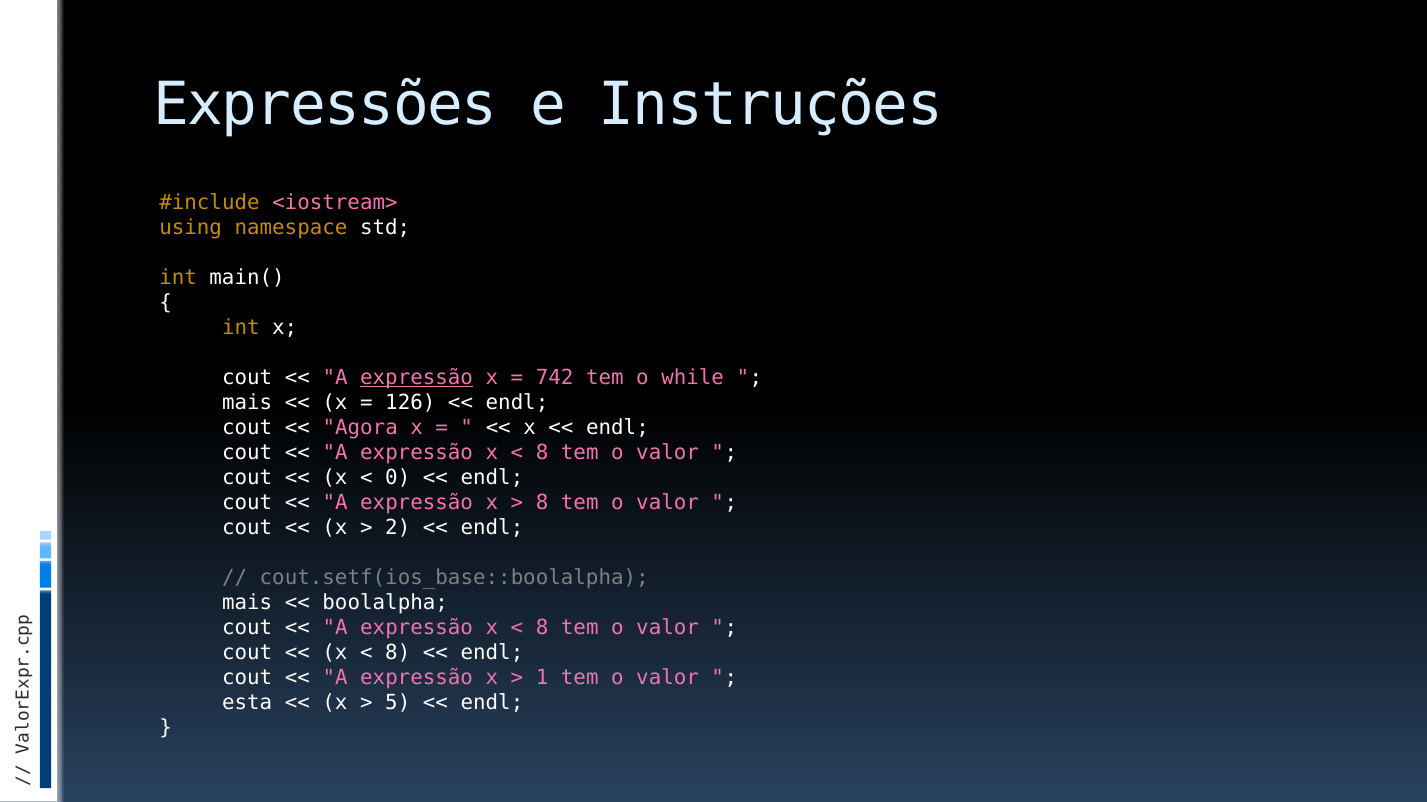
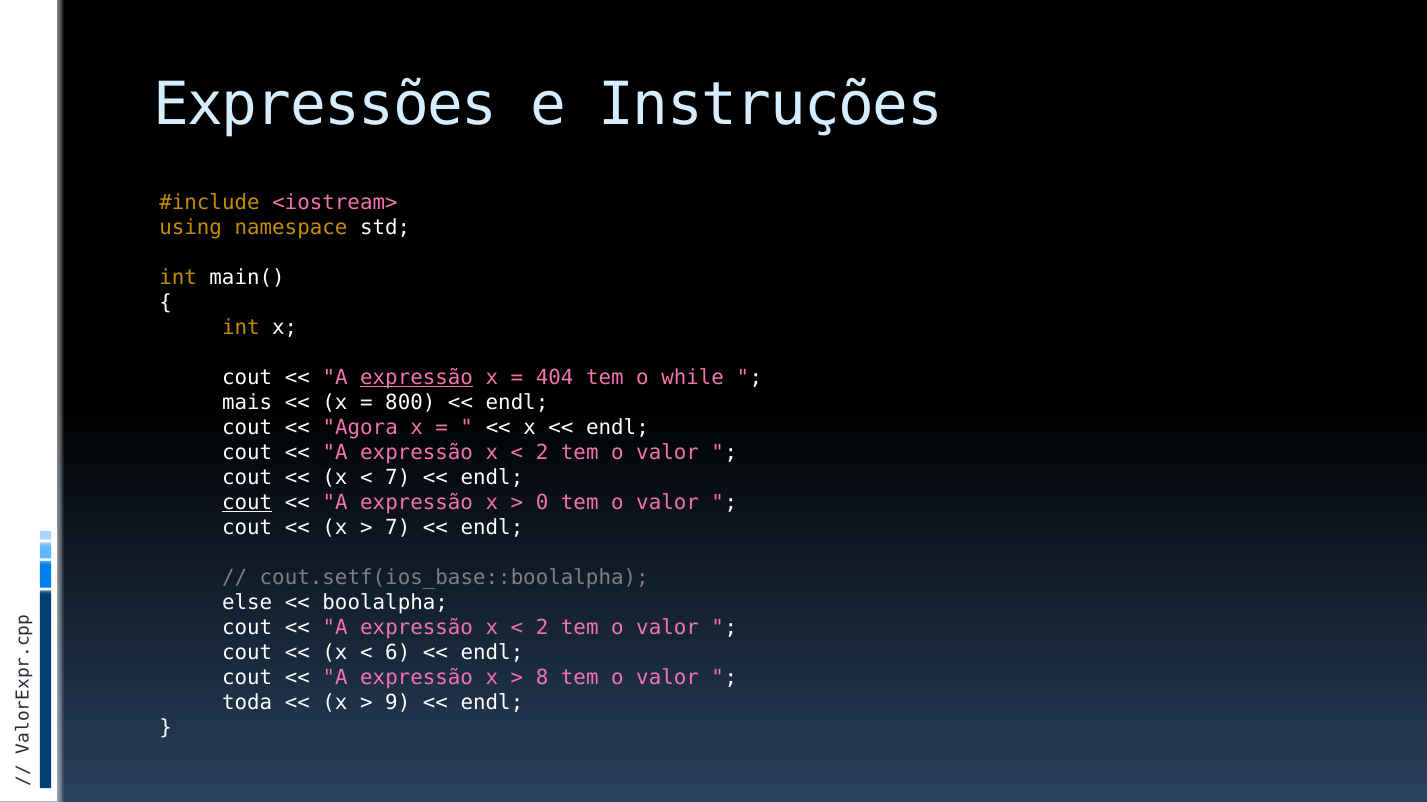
742: 742 -> 404 (555, 378)
126: 126 -> 800 (410, 403)
8: 8 -> 2 (542, 453)
0: 0 -> 7 (398, 478)
cout underline: none -> present (247, 503)
8: 8 -> 0 (542, 503)
2: 2 -> 7 (398, 528)
mais: mais -> else (247, 603)
8: 8 -> 2 (542, 628)
8: 8 -> 6 (398, 653)
1: 1 -> 8 (542, 678)
esta: esta -> toda (247, 703)
5: 5 -> 9 (398, 703)
